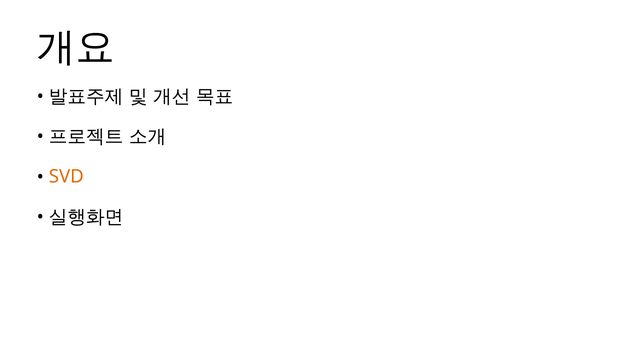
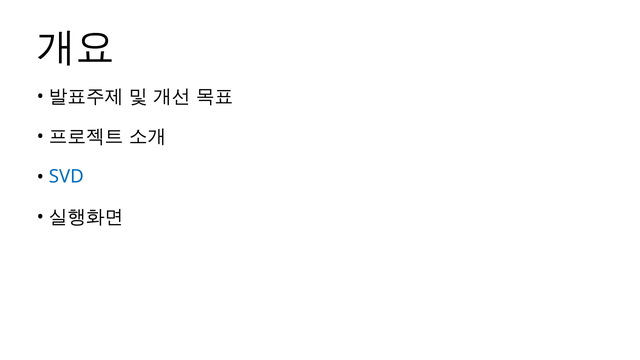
SVD colour: orange -> blue (66, 177)
